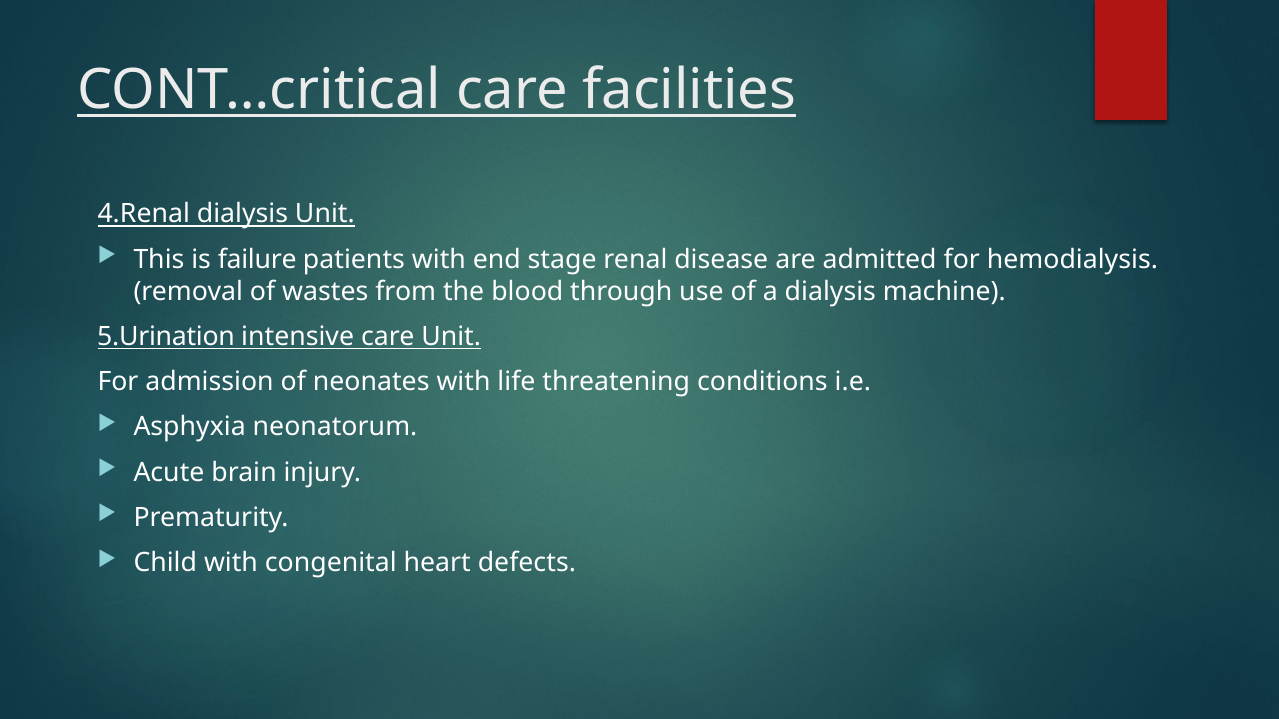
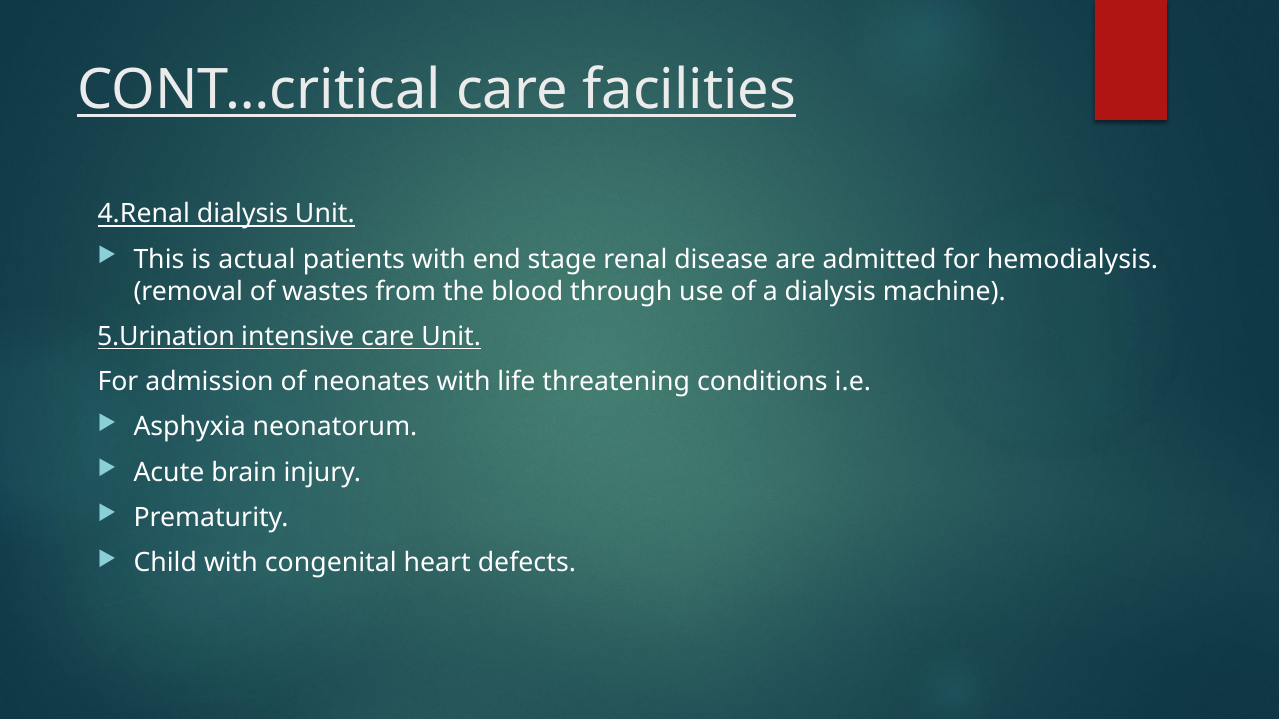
failure: failure -> actual (257, 259)
